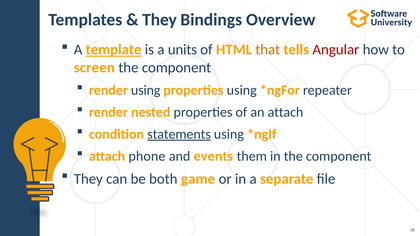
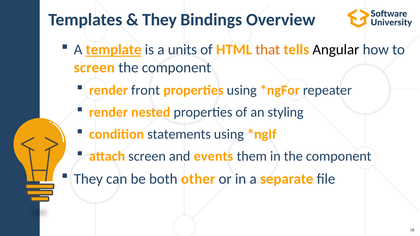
Angular colour: red -> black (336, 50)
render using: using -> front (146, 90)
an attach: attach -> styling (286, 112)
statements underline: present -> none (179, 134)
attach phone: phone -> screen (147, 156)
game: game -> other (198, 179)
